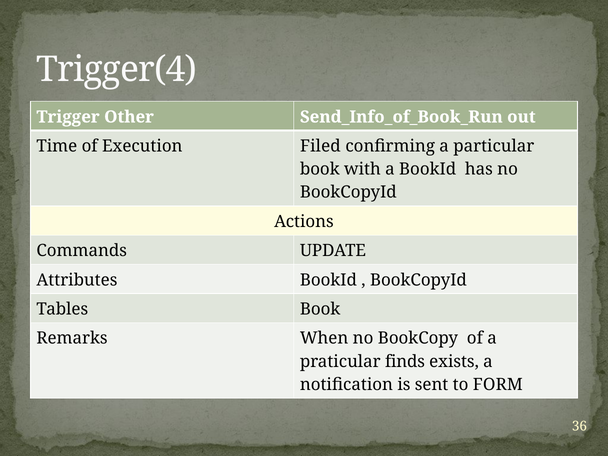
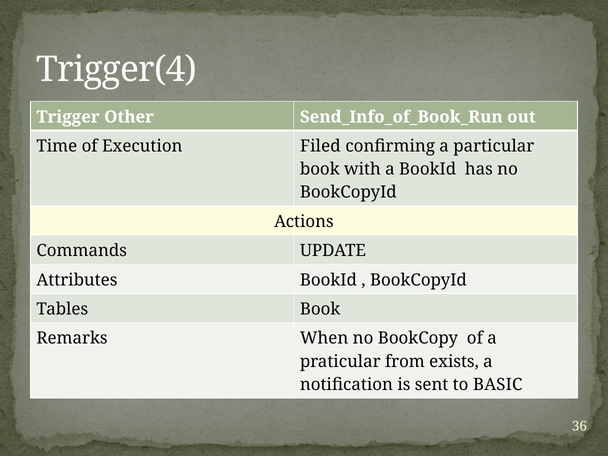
finds: finds -> from (405, 361)
FORM: FORM -> BASIC (498, 385)
